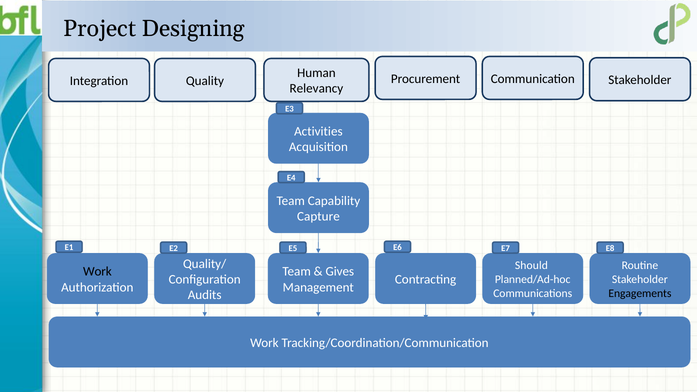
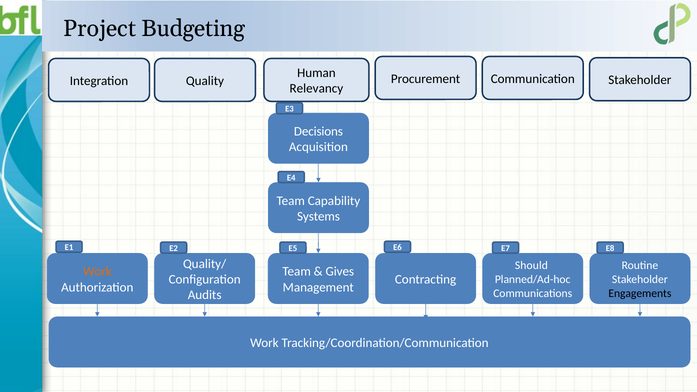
Designing: Designing -> Budgeting (193, 28)
Activities: Activities -> Decisions (318, 131)
Capture: Capture -> Systems (318, 216)
Work colour: black -> orange (97, 272)
